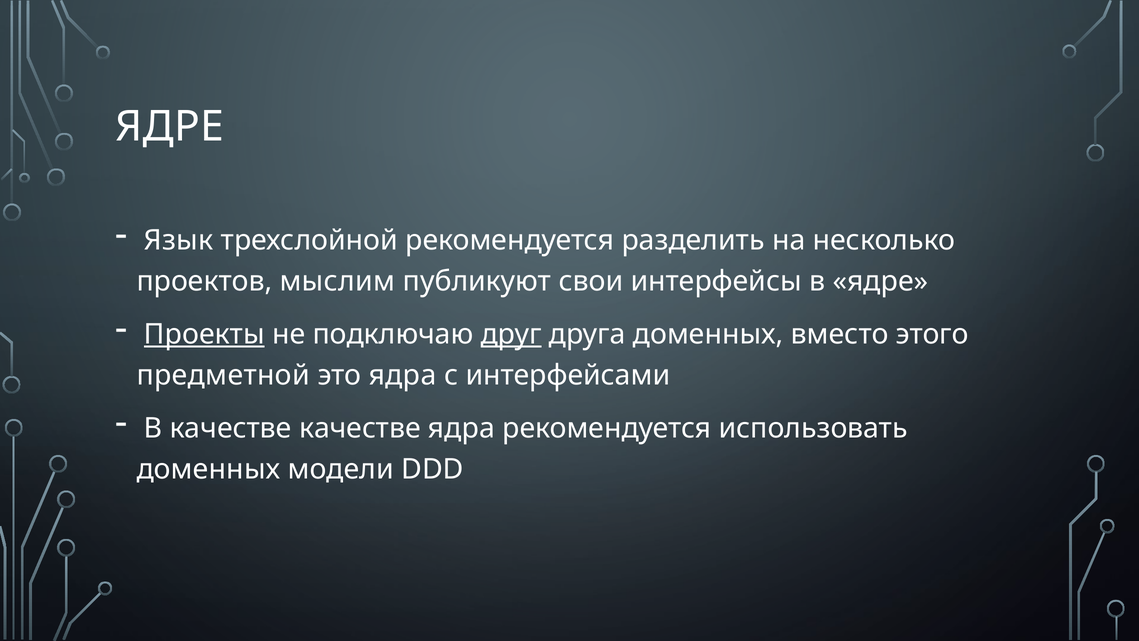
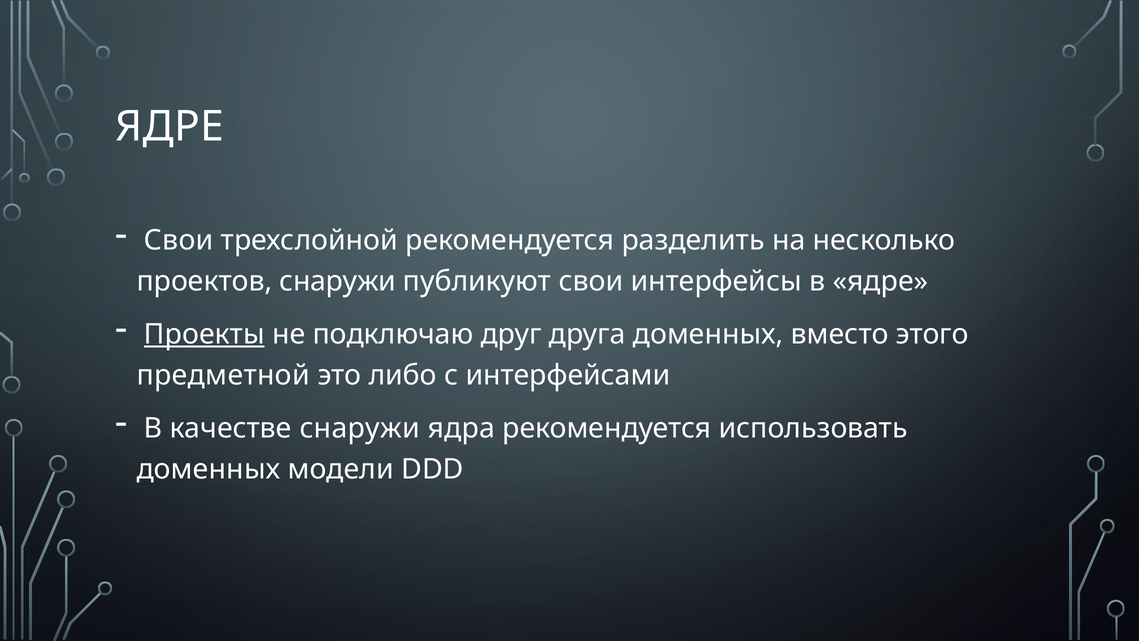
Язык: Язык -> Свои (179, 240)
проектов мыслим: мыслим -> снаружи (338, 281)
друг underline: present -> none (511, 334)
это ядра: ядра -> либо (403, 375)
качестве качестве: качестве -> снаружи (360, 428)
